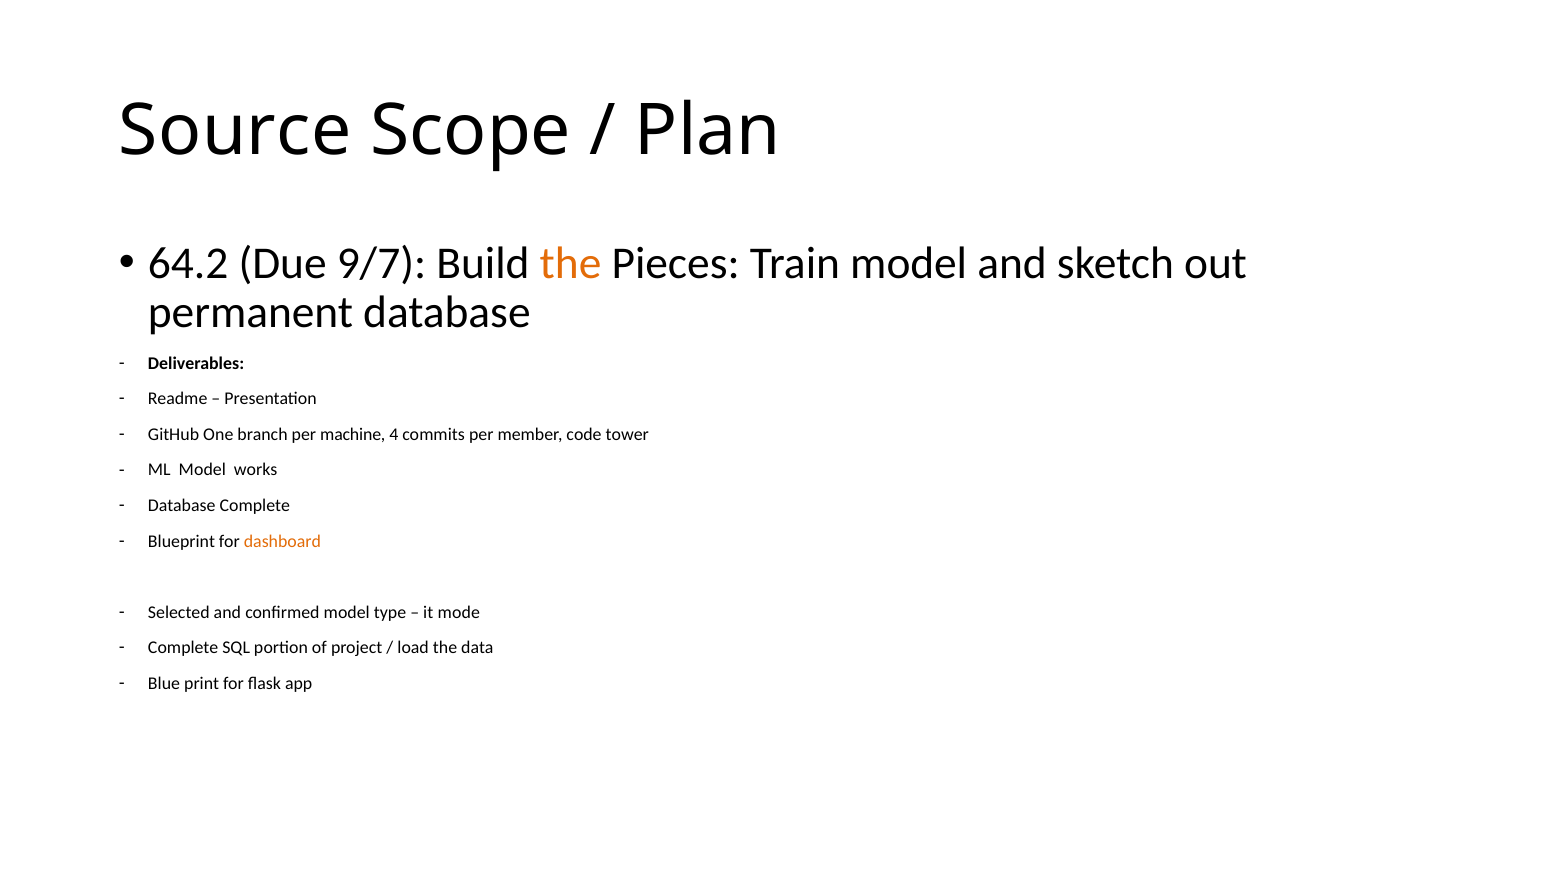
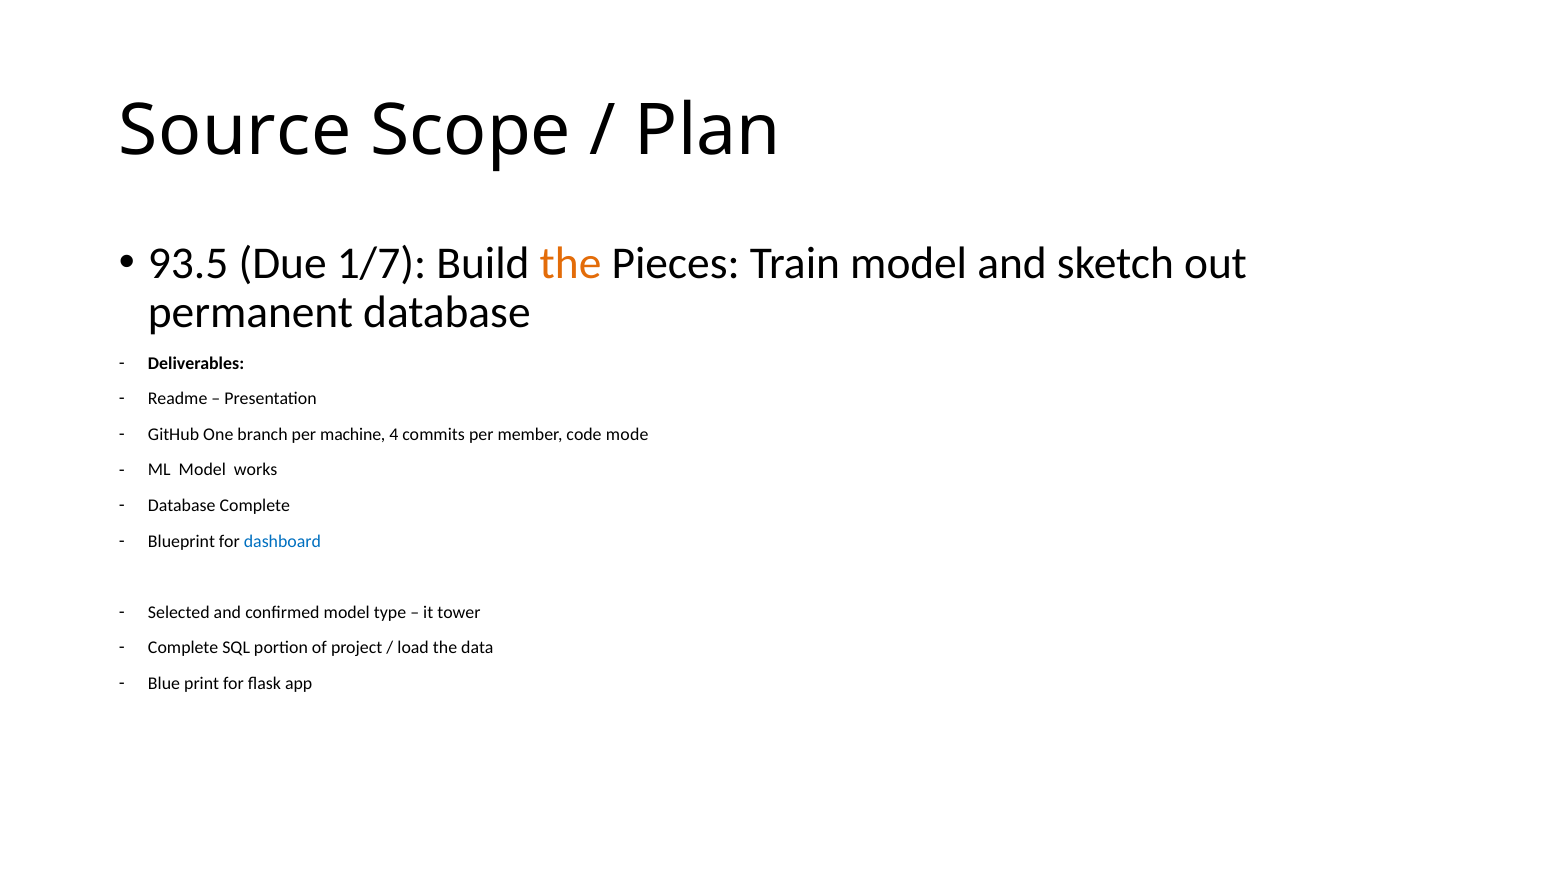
64.2: 64.2 -> 93.5 (188, 263)
9/7: 9/7 -> 1/7 (381, 263)
tower: tower -> mode (627, 434)
dashboard colour: orange -> blue (282, 541)
mode: mode -> tower (459, 612)
